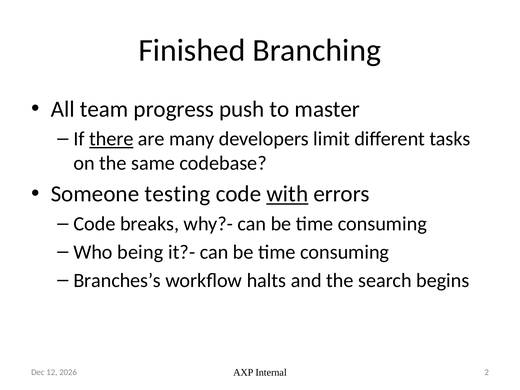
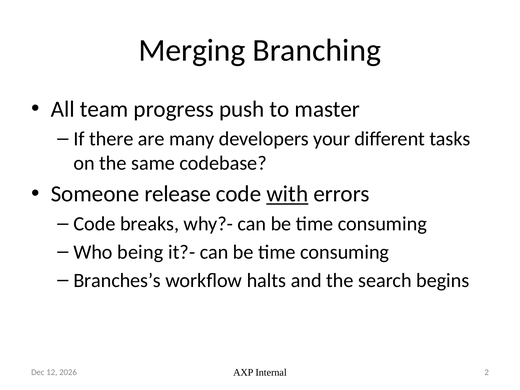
Finished: Finished -> Merging (192, 50)
there underline: present -> none (111, 139)
limit: limit -> your (332, 139)
testing: testing -> release (178, 194)
